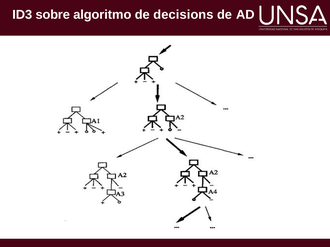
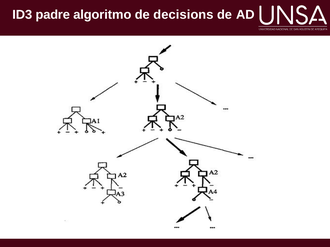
sobre: sobre -> padre (53, 15)
